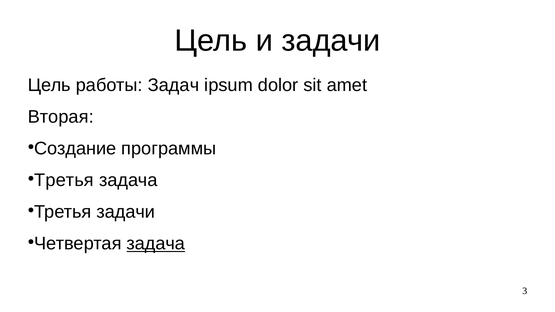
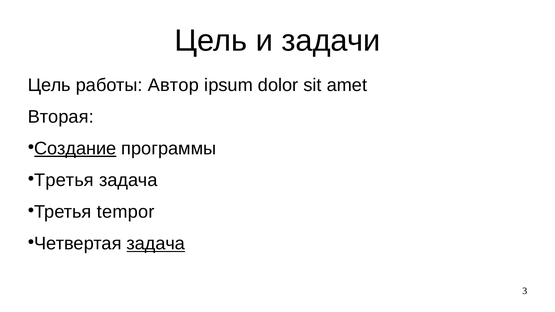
Задач: Задач -> Автор (173, 85)
Создание underline: none -> present (75, 149)
Третья задачи: задачи -> tempor (126, 212)
